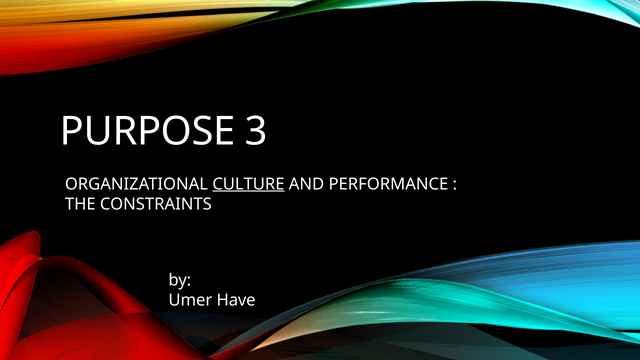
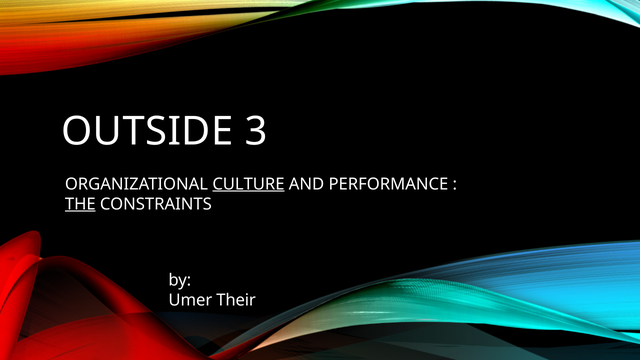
PURPOSE: PURPOSE -> OUTSIDE (147, 132)
THE underline: none -> present (80, 204)
Have: Have -> Their (236, 300)
